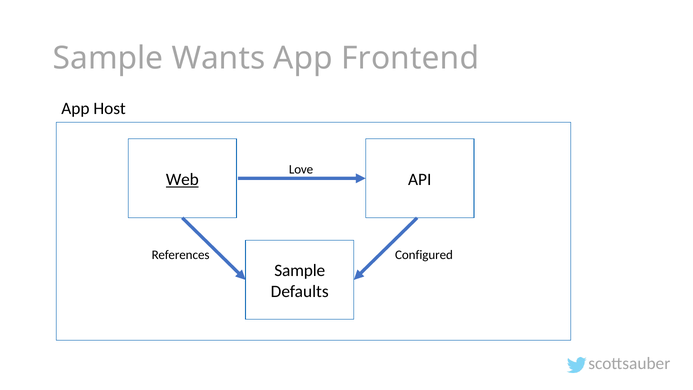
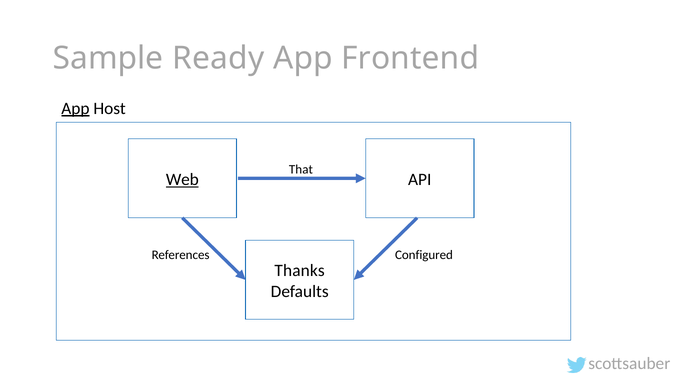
Wants: Wants -> Ready (218, 58)
App underline: none -> present (75, 108)
Love: Love -> That (301, 169)
Sample: Sample -> Thanks (300, 271)
